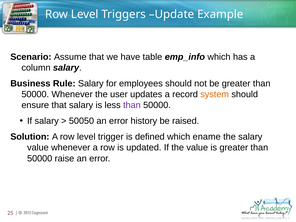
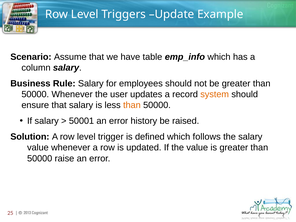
than colour: purple -> orange (132, 105)
50050: 50050 -> 50001 (81, 121)
ename: ename -> follows (207, 137)
